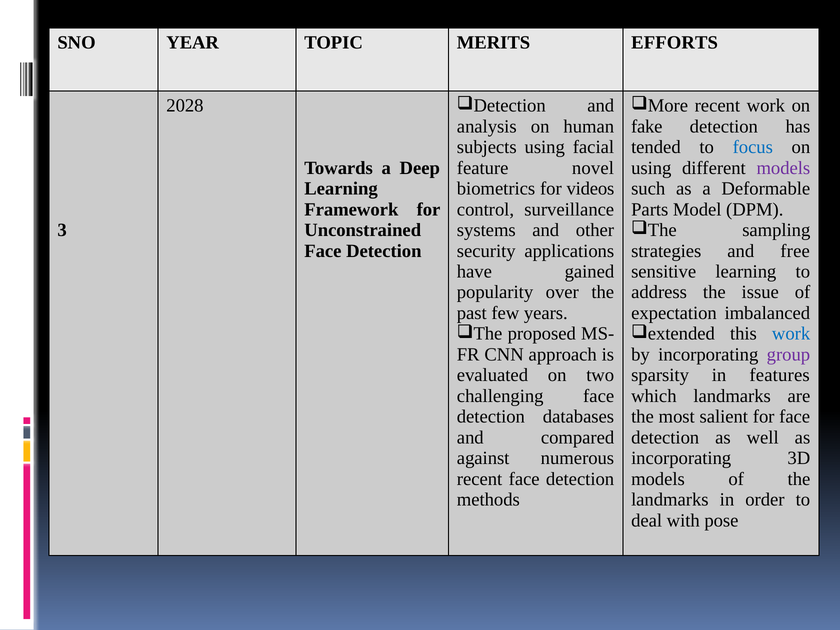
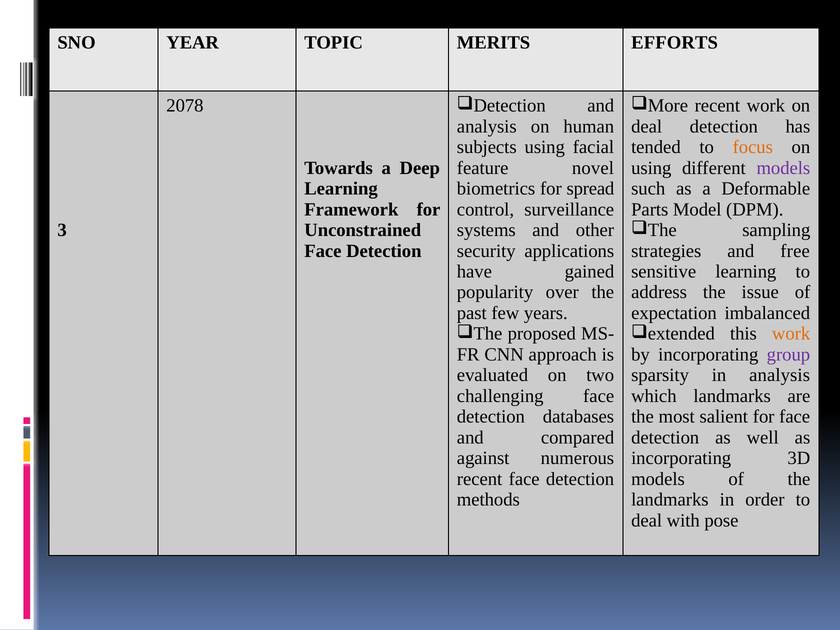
2028: 2028 -> 2078 (185, 106)
fake: fake -> deal (647, 126)
focus colour: blue -> orange (753, 147)
videos: videos -> spread (590, 189)
work colour: blue -> orange (791, 334)
in features: features -> analysis (780, 375)
